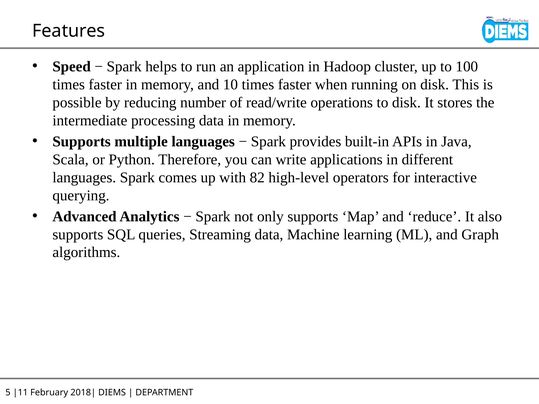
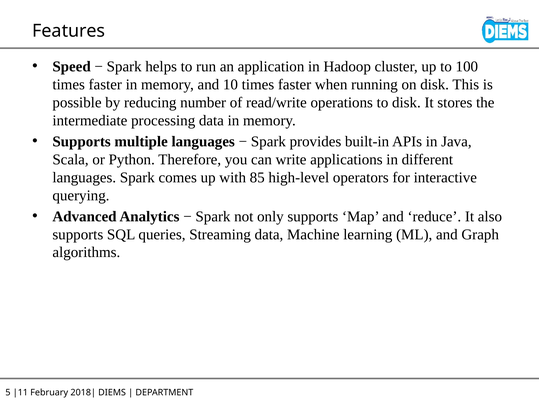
82: 82 -> 85 (257, 178)
